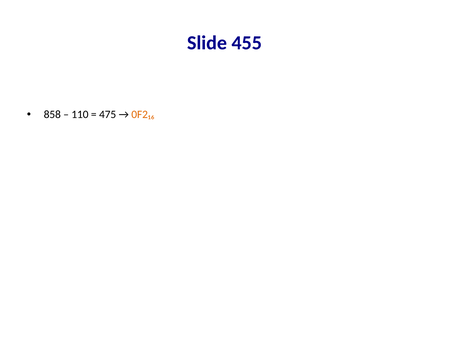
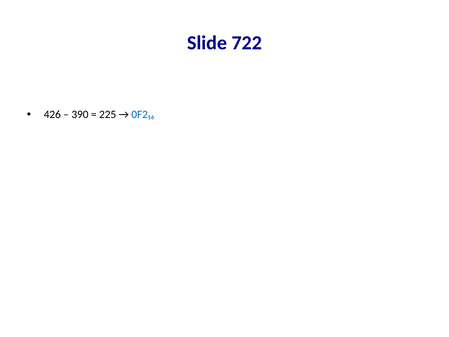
455: 455 -> 722 (247, 43)
858: 858 -> 426 (52, 115)
110: 110 -> 390 (80, 115)
475: 475 -> 225 (108, 115)
0F2₁₆ colour: orange -> blue (143, 115)
